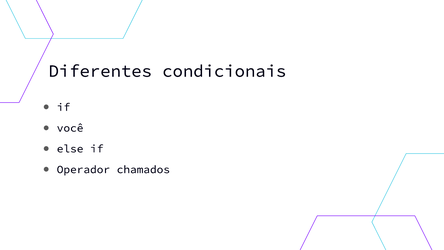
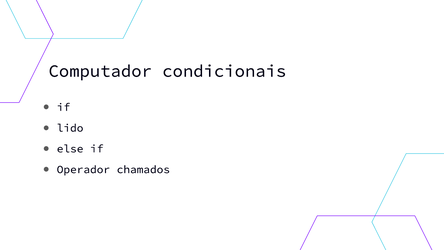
Diferentes: Diferentes -> Computador (100, 71)
você: você -> lido (70, 128)
